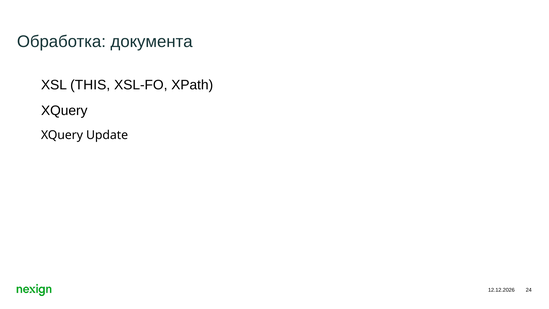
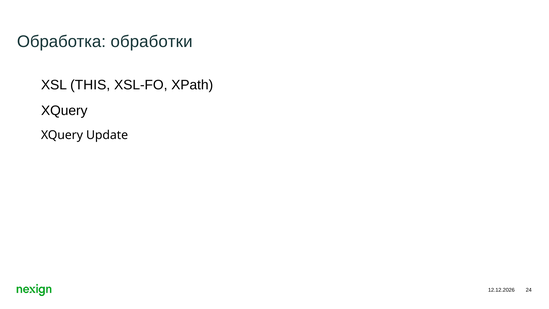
документа: документа -> обработки (152, 42)
